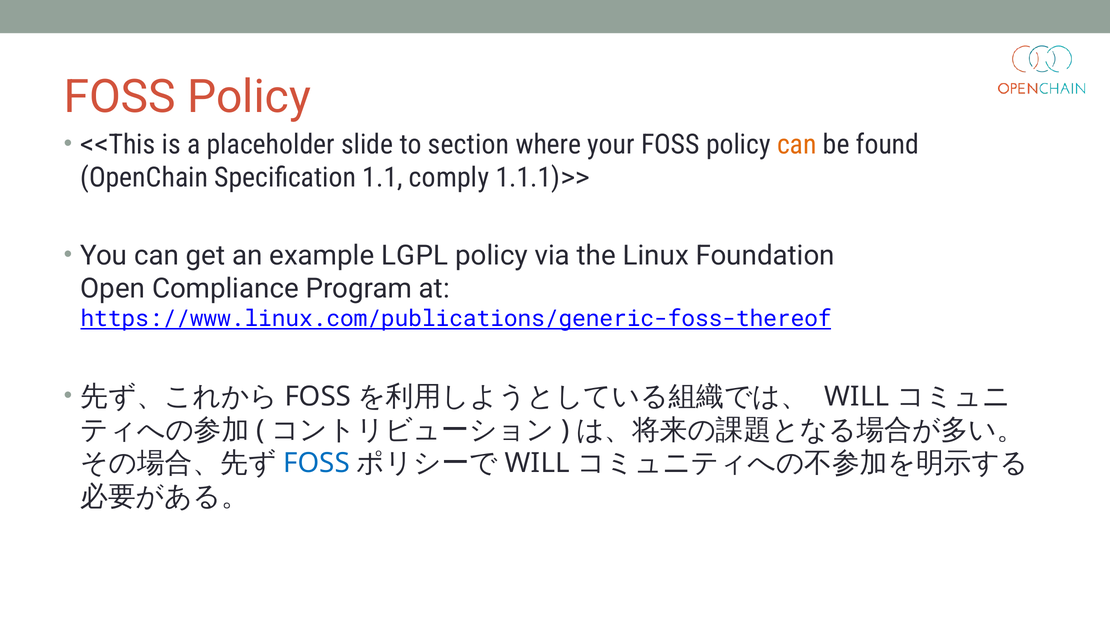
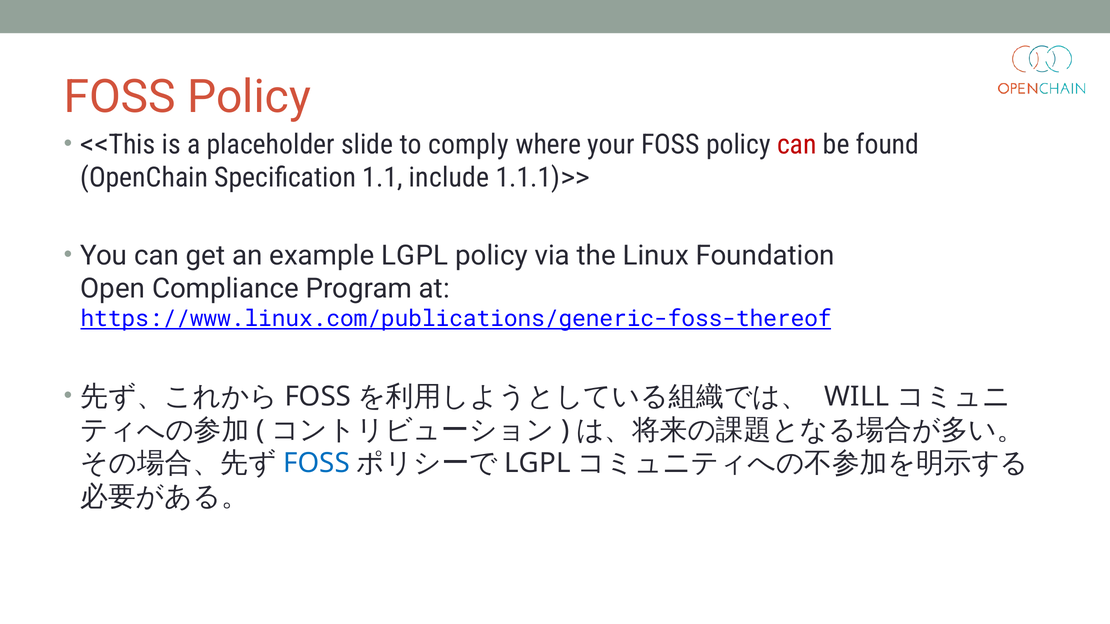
section: section -> comply (468, 145)
can colour: orange -> red (797, 145)
comply: comply -> include (449, 178)
WILL: WILL -> LGPL (538, 464)
